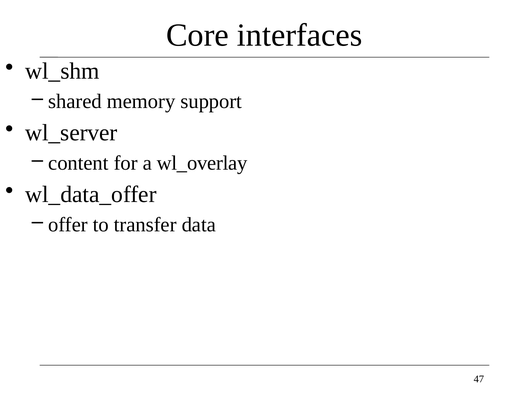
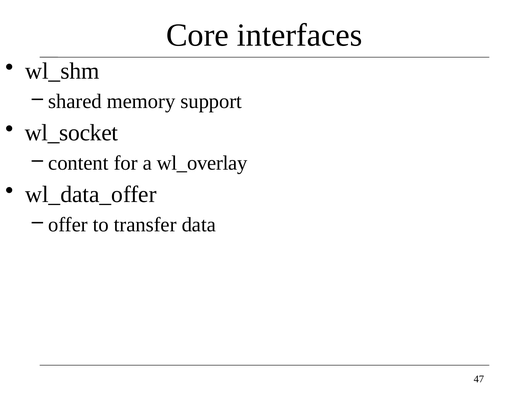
wl_server: wl_server -> wl_socket (71, 133)
